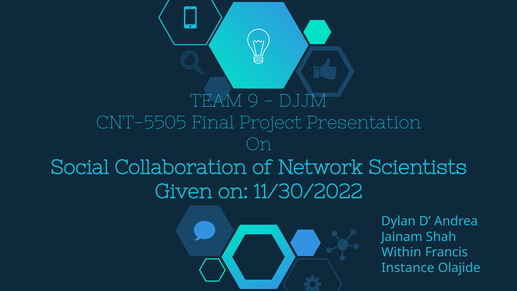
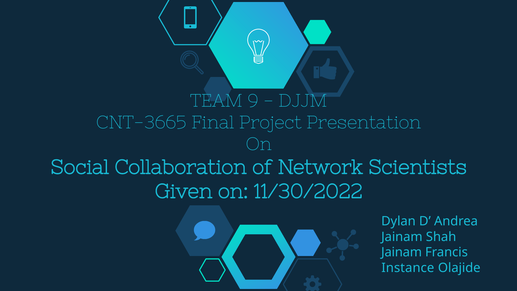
CNT-5505: CNT-5505 -> CNT-3665 (141, 123)
Within: Within -> Jainam (402, 252)
